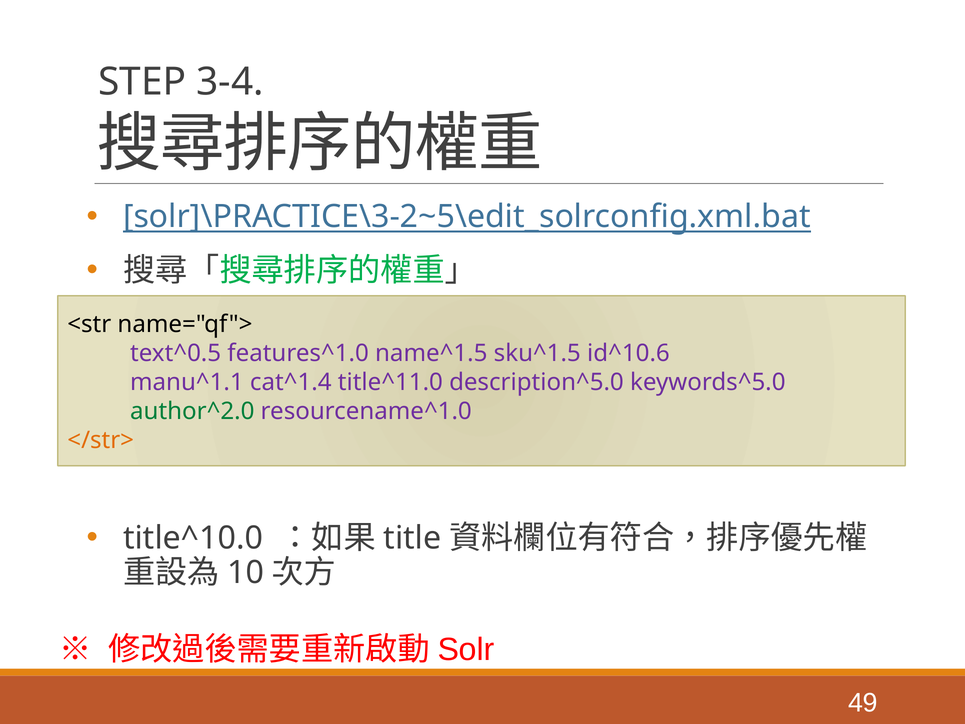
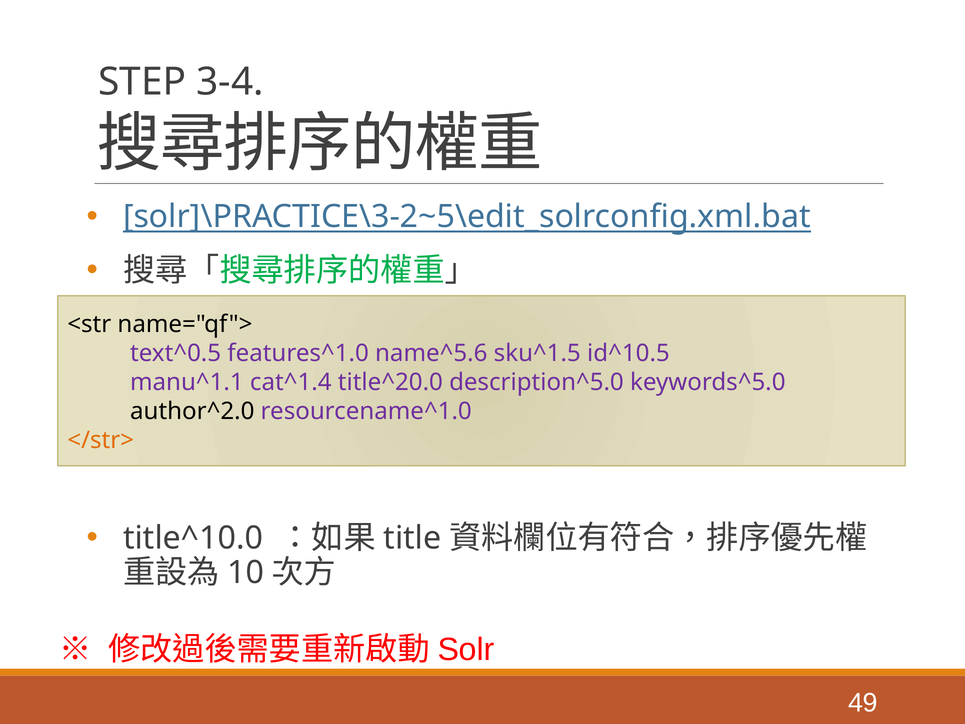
name^1.5: name^1.5 -> name^5.6 (431, 353)
id^10.6: id^10.6 -> id^10.5 (628, 353)
title^11.0: title^11.0 -> title^20.0 (390, 382)
author^2.0 colour: green -> black (192, 411)
